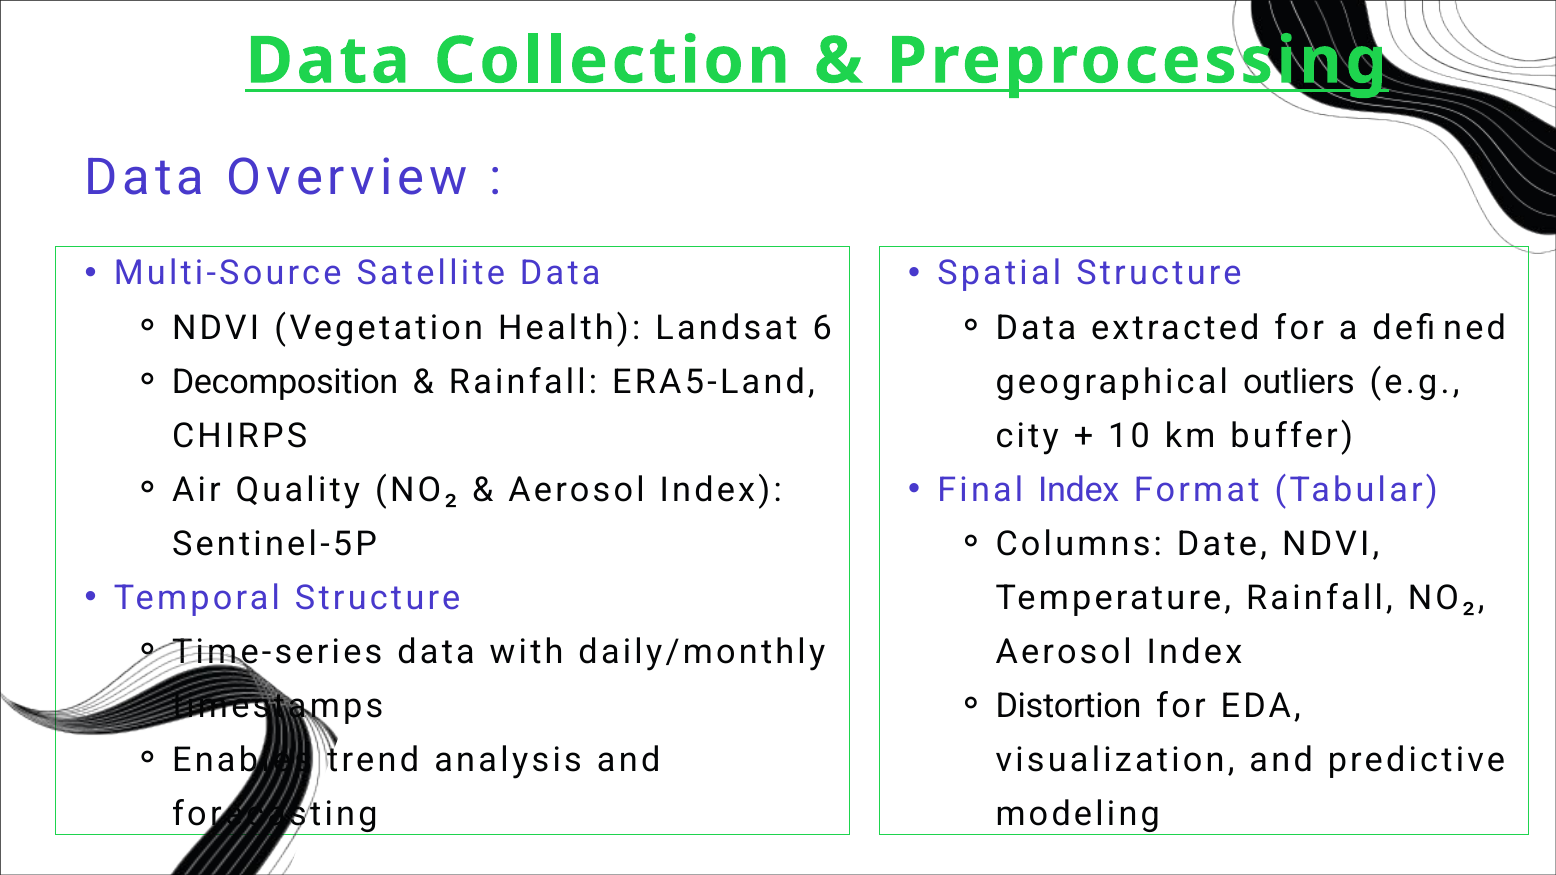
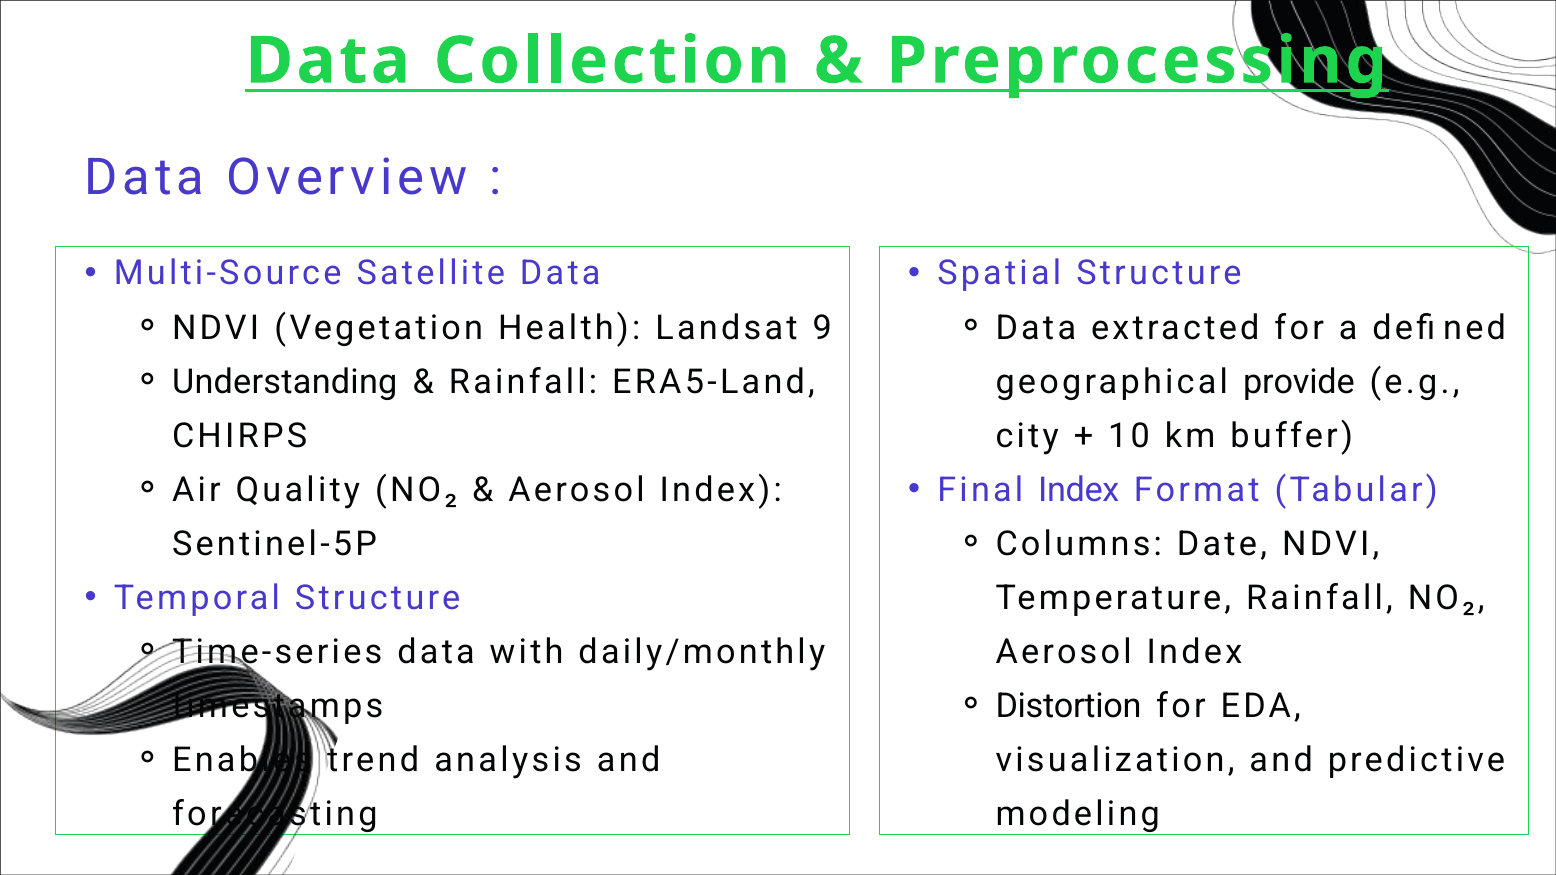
6: 6 -> 9 (822, 328)
Decomposition: Decomposition -> Understanding (285, 382)
outliers: outliers -> provide (1299, 382)
